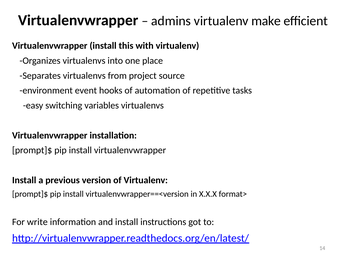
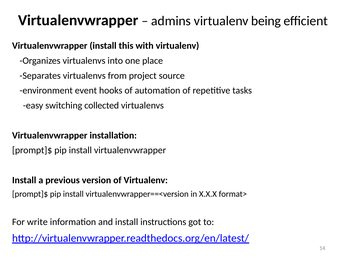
make: make -> being (266, 21)
variables: variables -> collected (102, 105)
